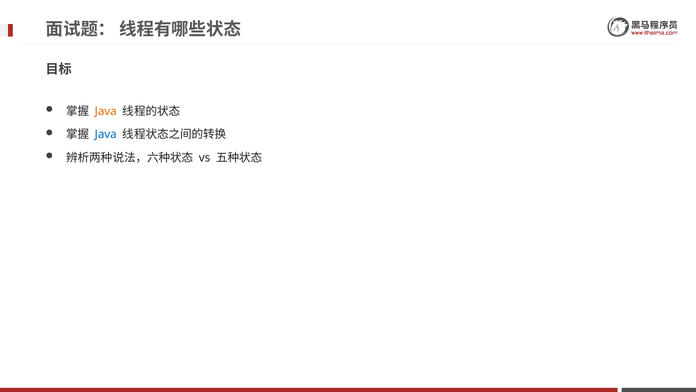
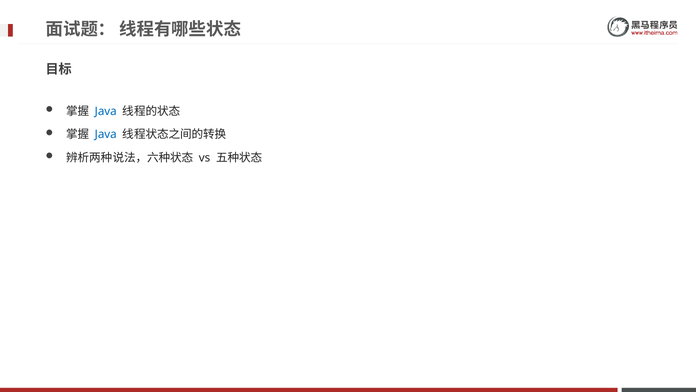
Java colour: orange -> blue (106, 111)
